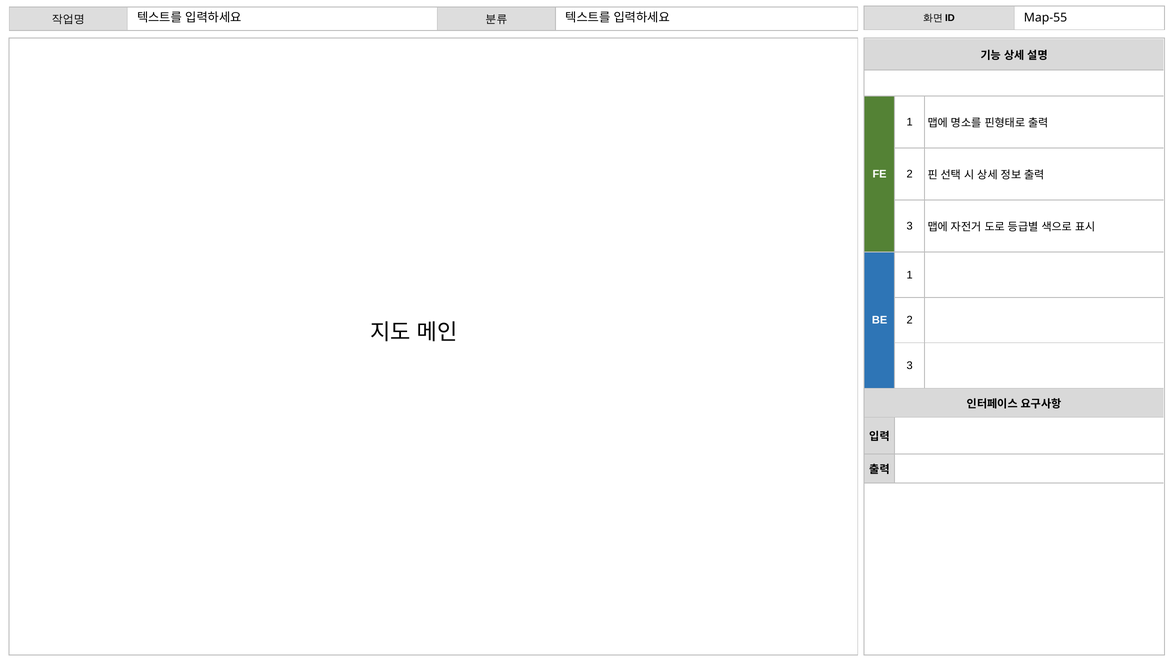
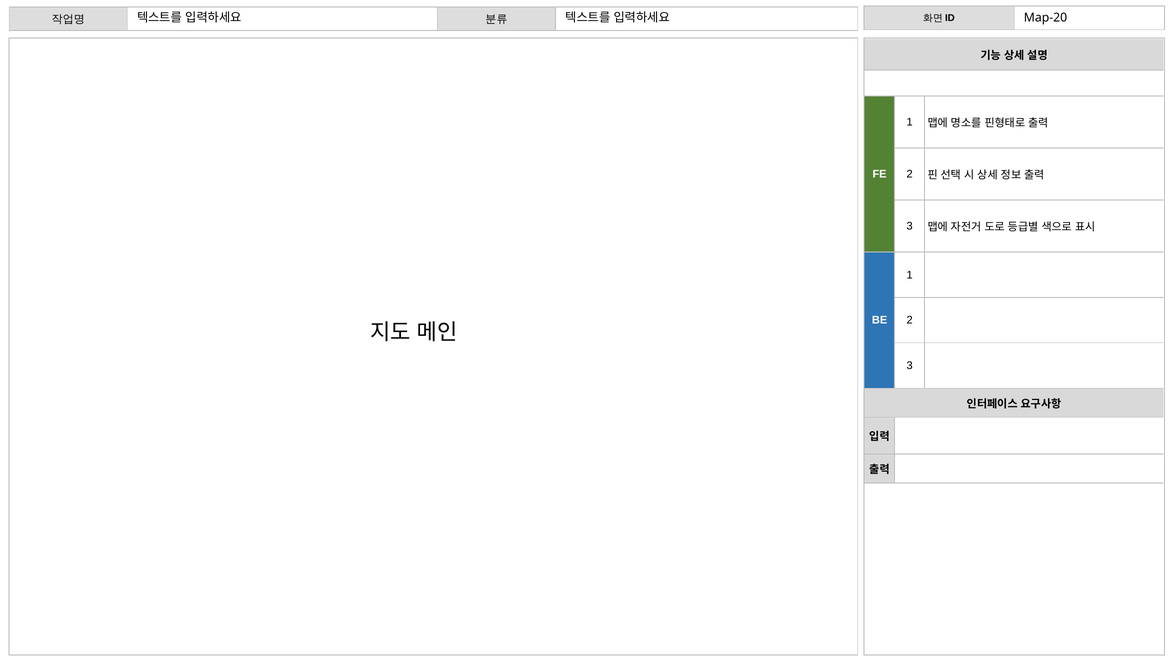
Map-55: Map-55 -> Map-20 (1046, 18)
